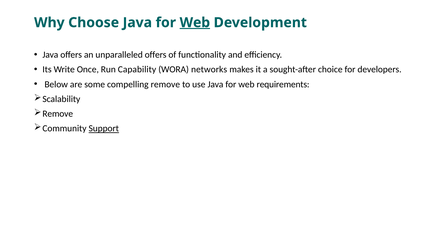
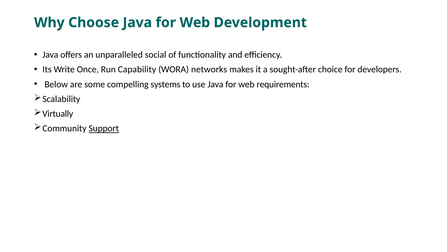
Web underline: present -> none (195, 23)
unparalleled offers: offers -> social (156, 55)
compelling remove: remove -> systems (165, 84)
Remove: Remove -> Virtually (58, 114)
